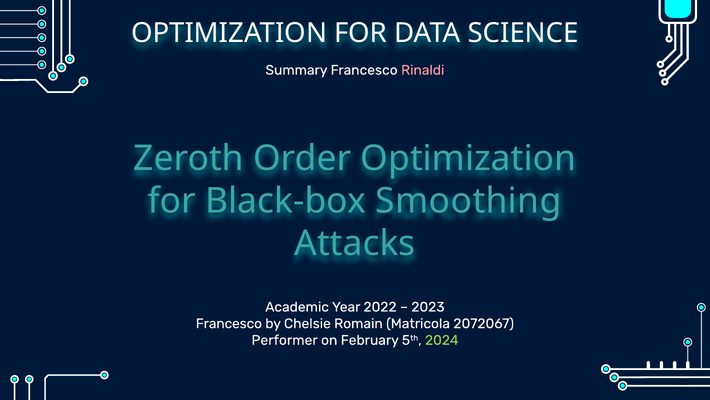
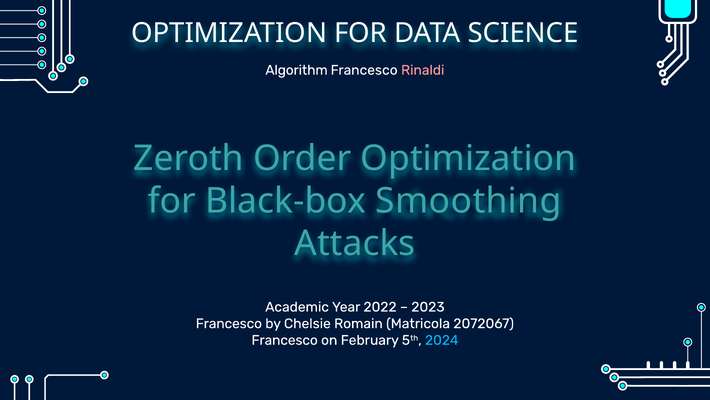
Summary: Summary -> Algorithm (297, 70)
Performer: Performer -> Francesco (285, 340)
2024 colour: light green -> light blue (442, 340)
